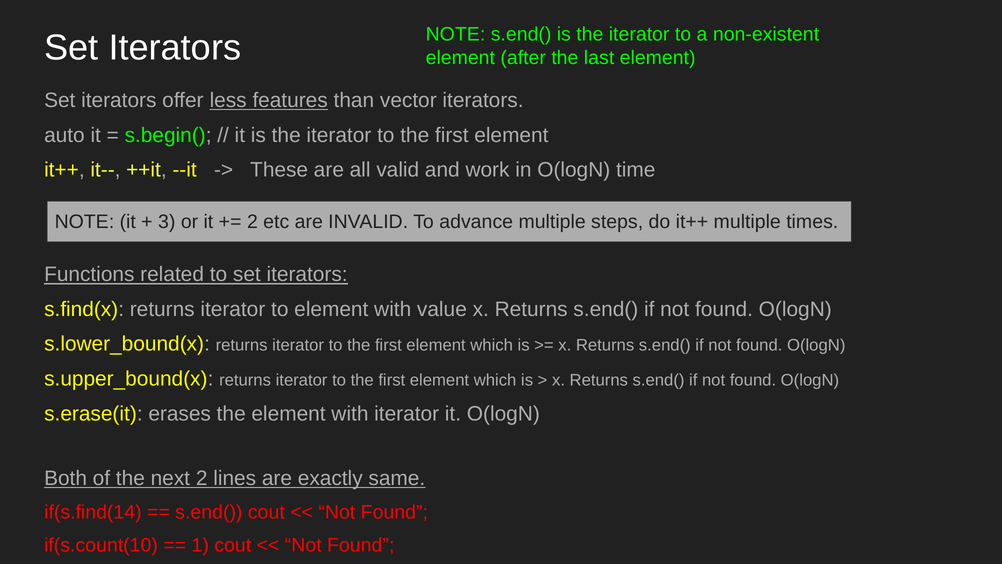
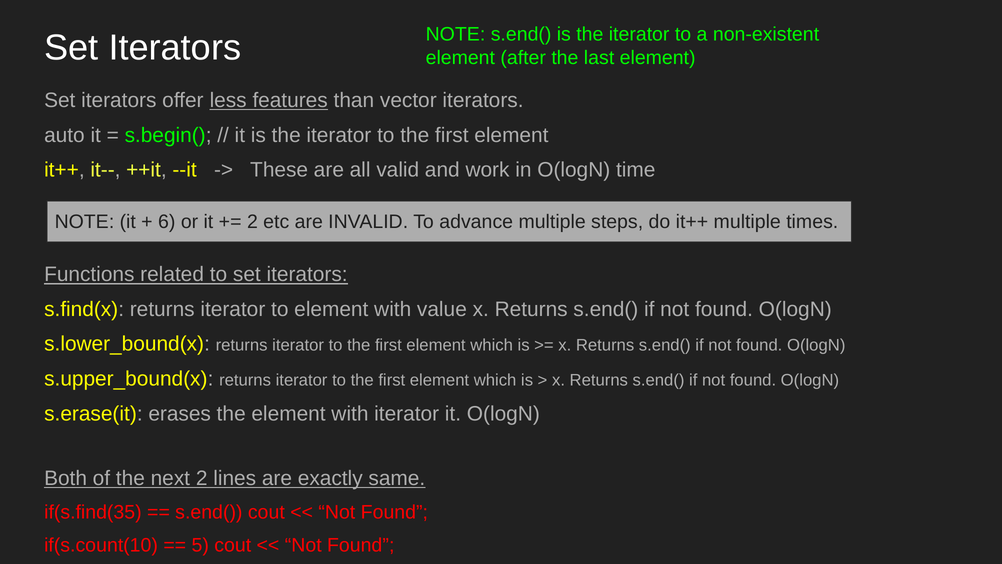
3: 3 -> 6 (167, 222)
if(s.find(14: if(s.find(14 -> if(s.find(35 (93, 512)
1: 1 -> 5 (200, 545)
